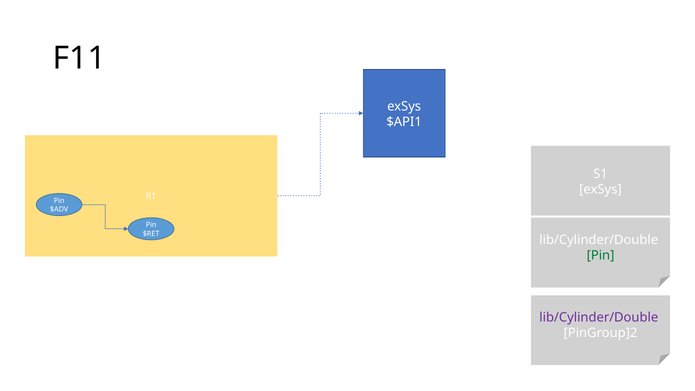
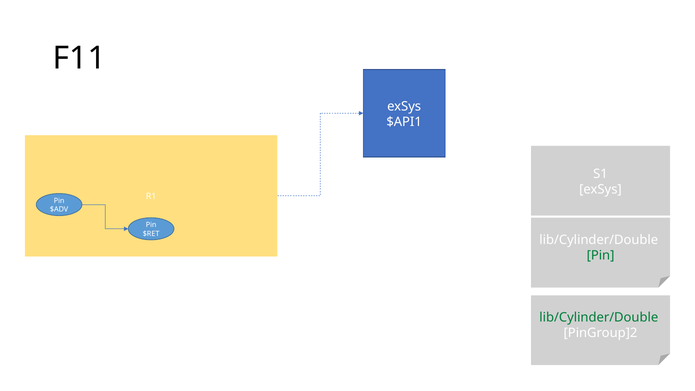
lib/Cylinder/Double colour: purple -> green (599, 317)
